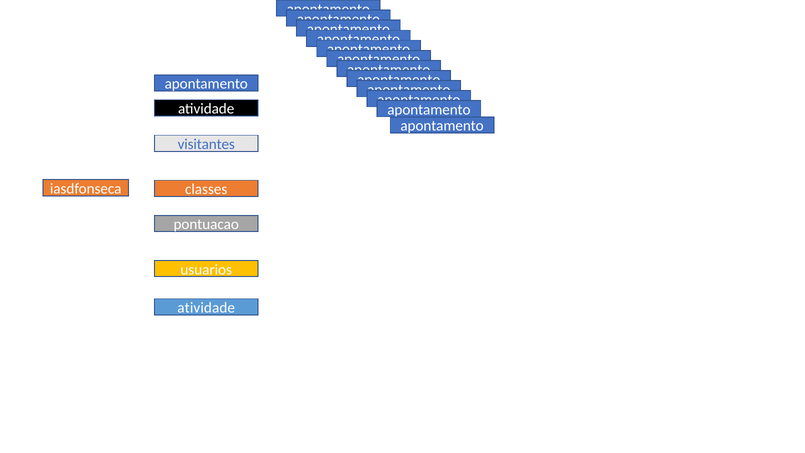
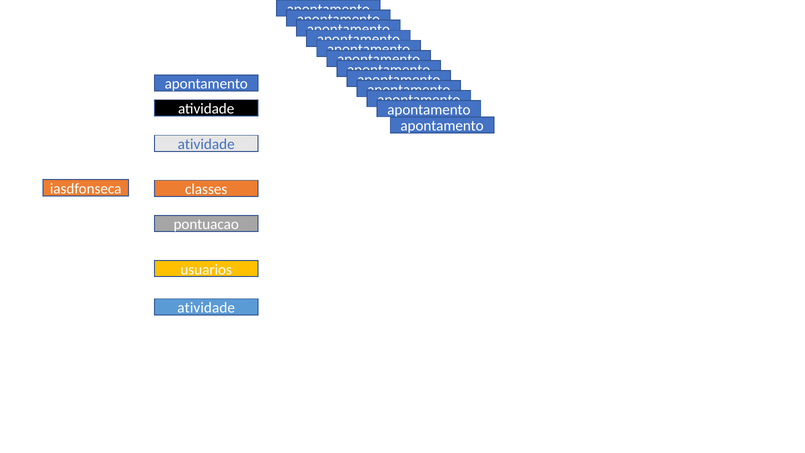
visitantes: visitantes -> atividade (206, 144)
